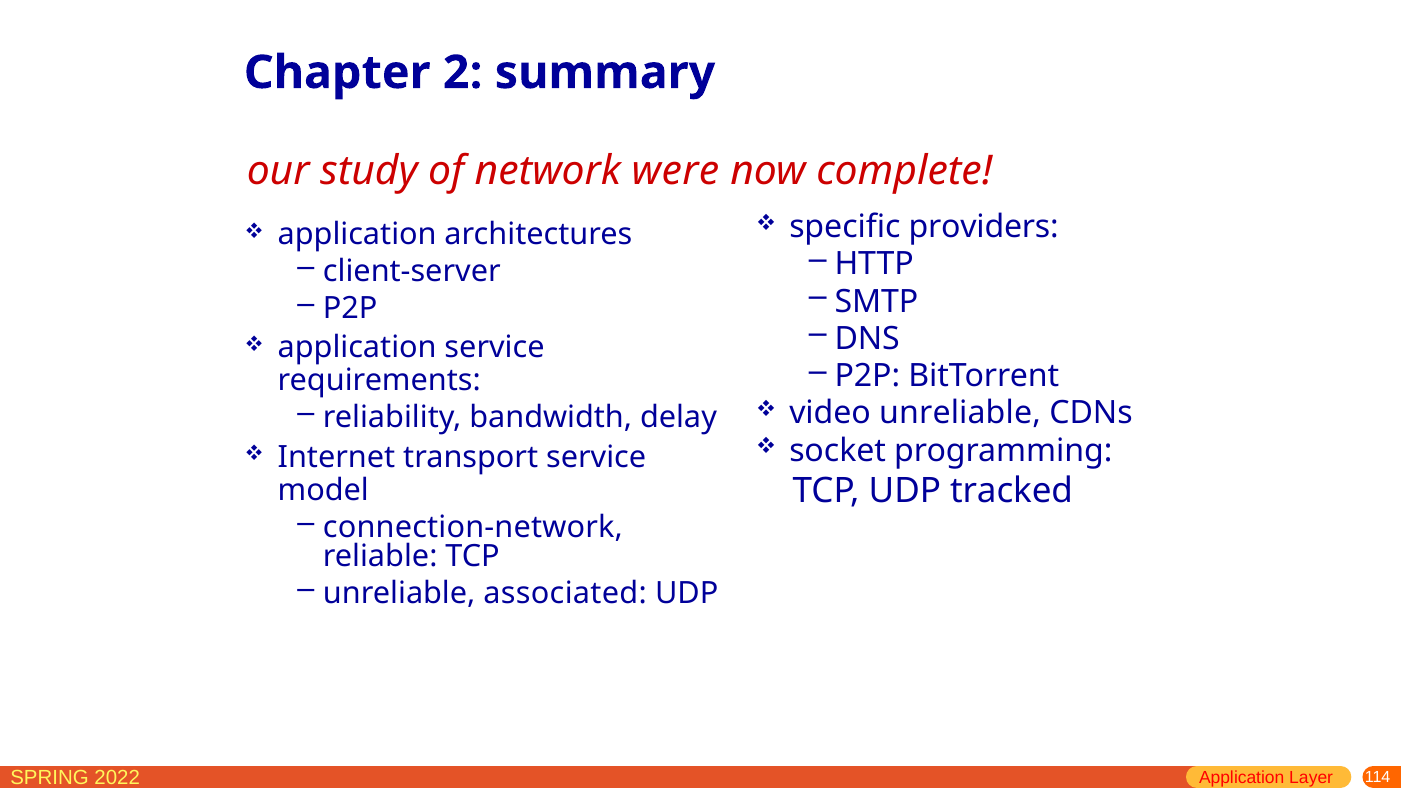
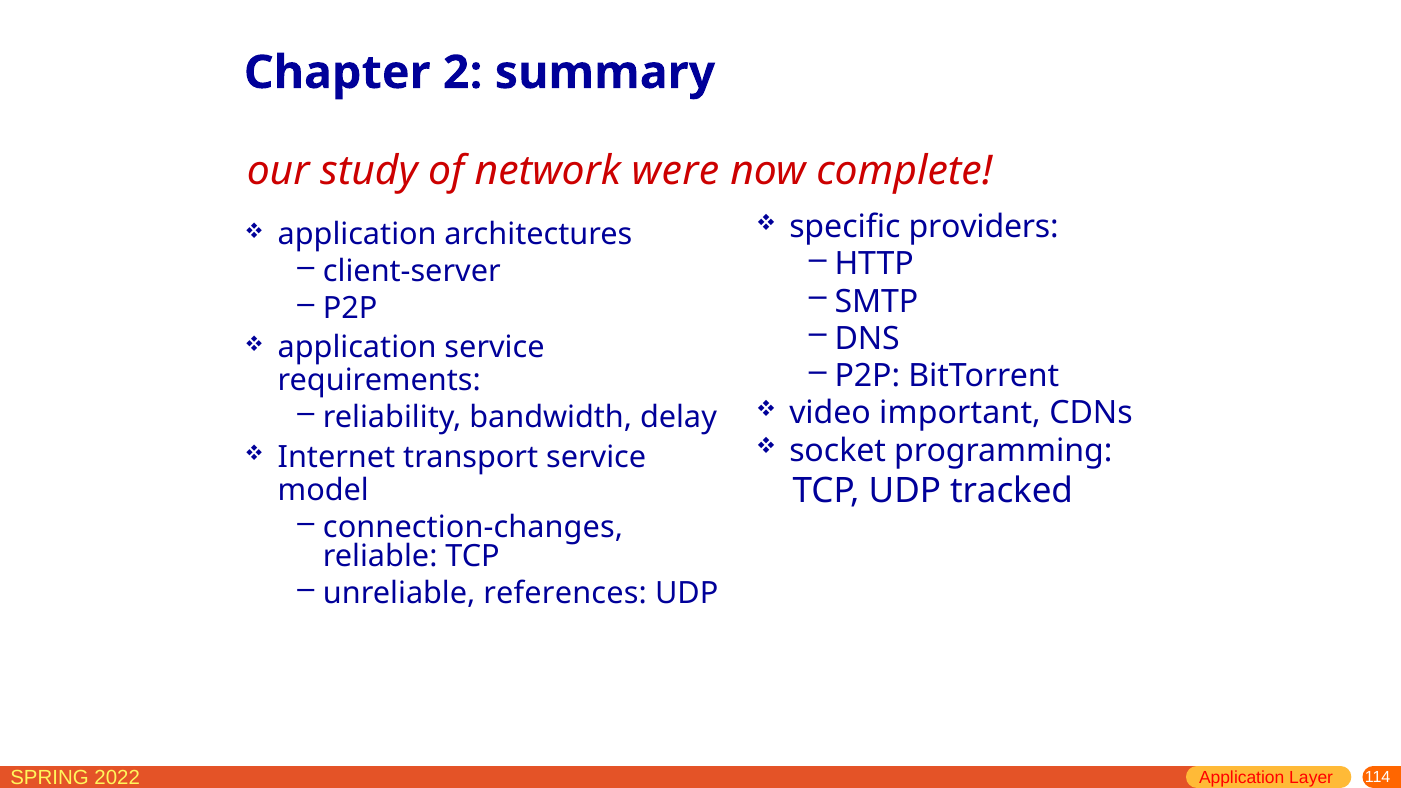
video unreliable: unreliable -> important (960, 413)
connection-network: connection-network -> connection-changes (473, 527)
associated: associated -> references (565, 593)
